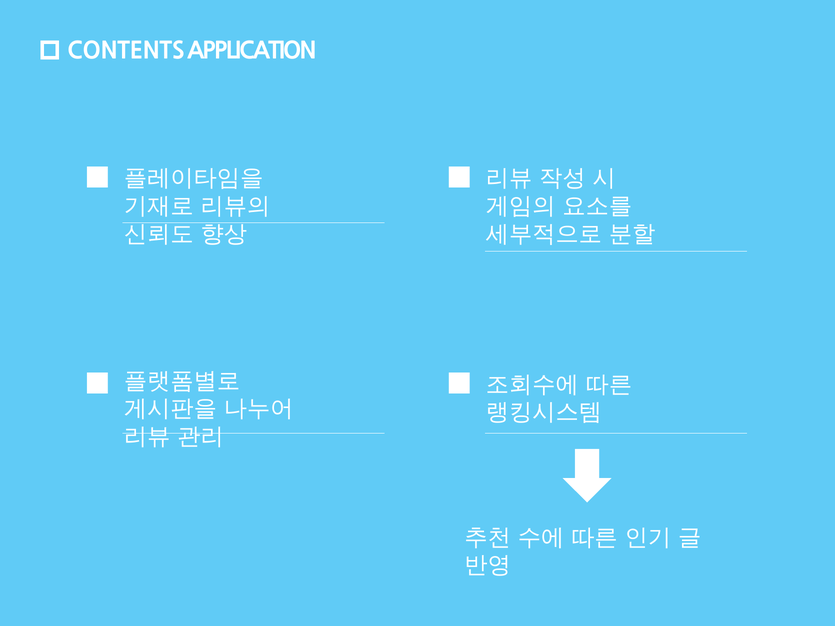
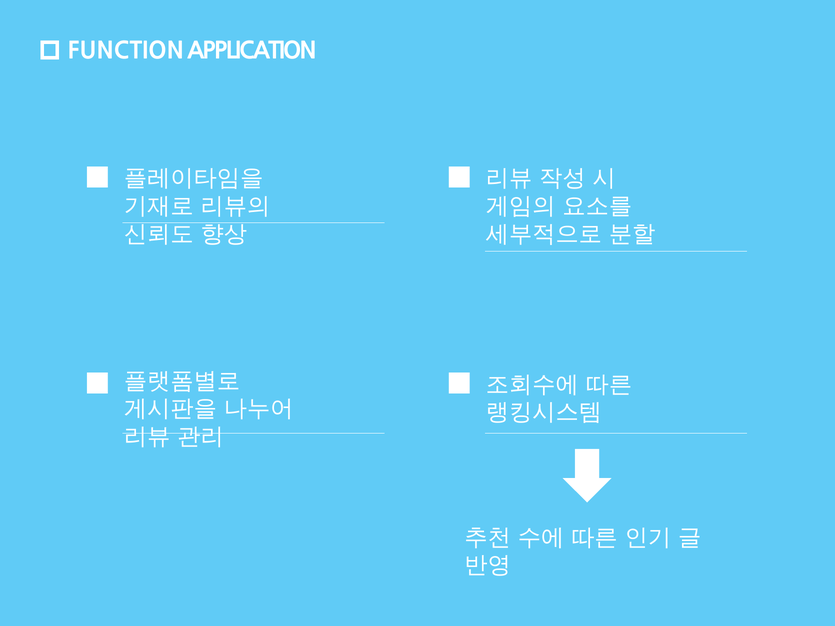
CONTENTS: CONTENTS -> FUNCTION (126, 51)
